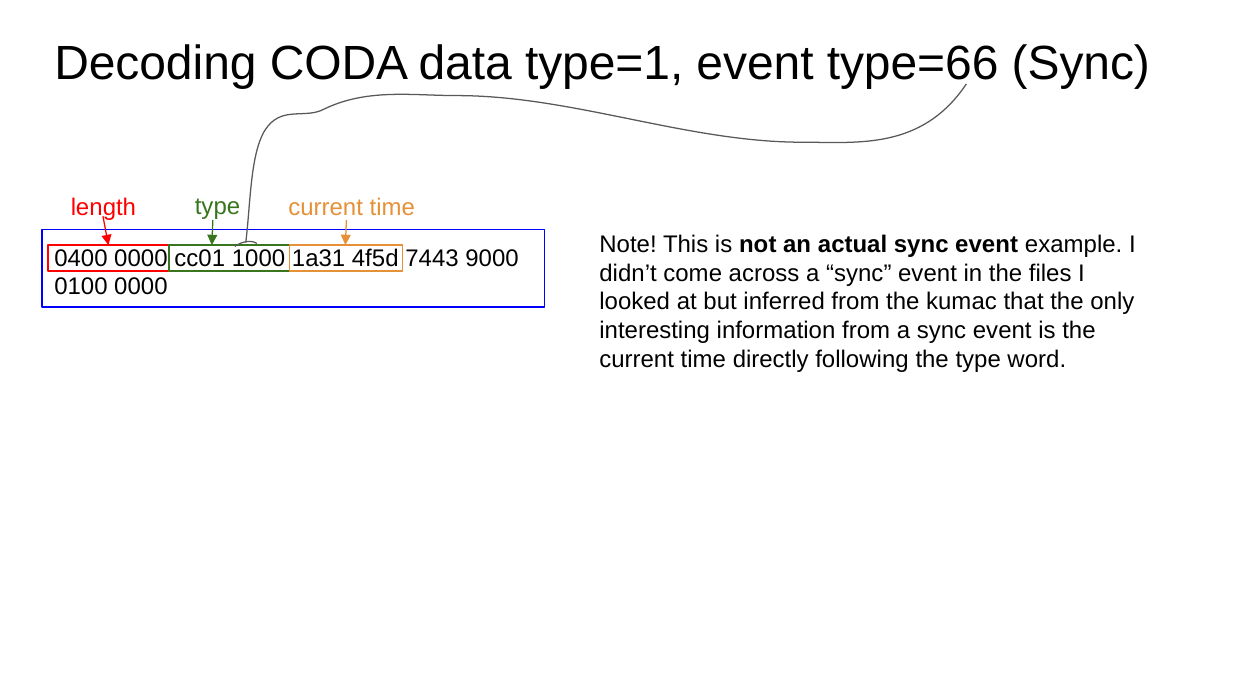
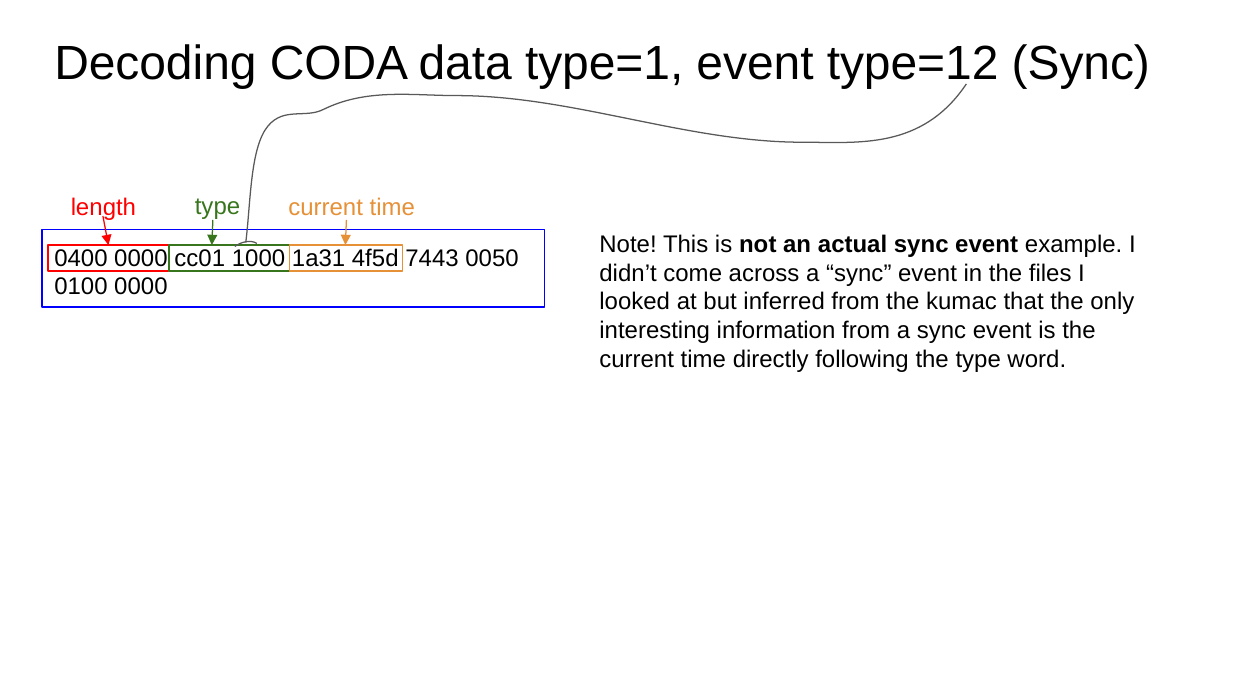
type=66: type=66 -> type=12 (913, 63)
9000: 9000 -> 0050 (492, 258)
